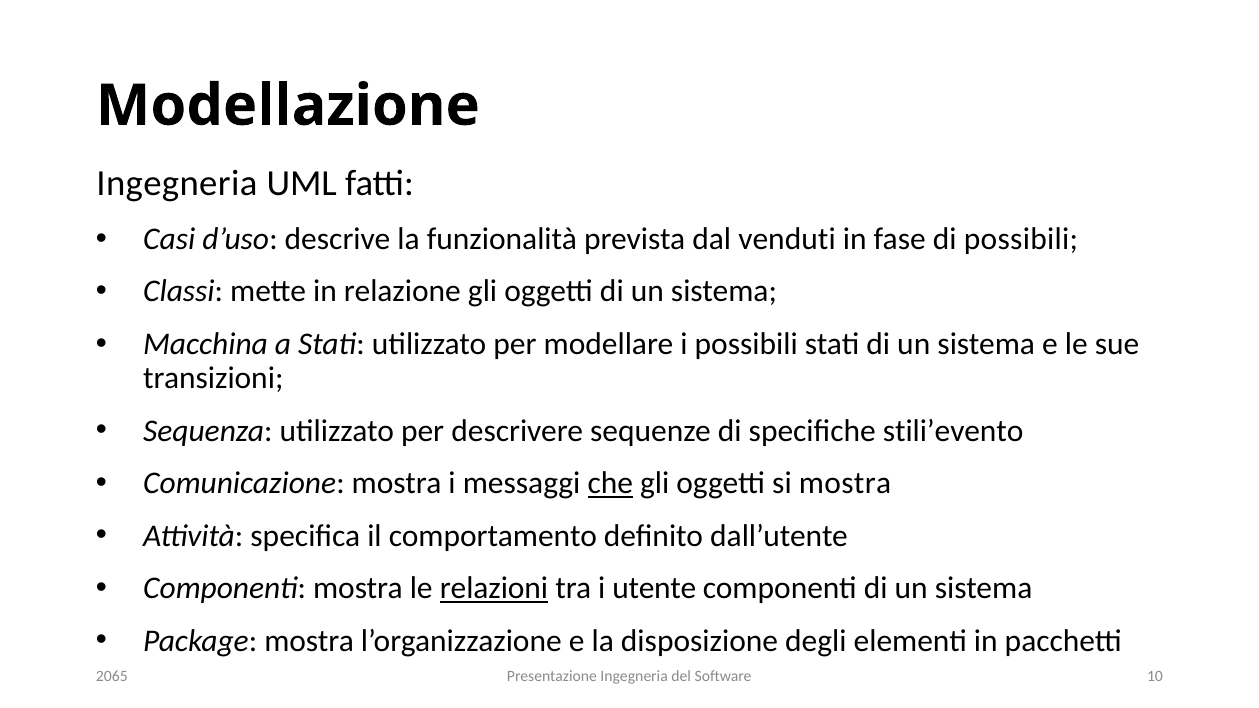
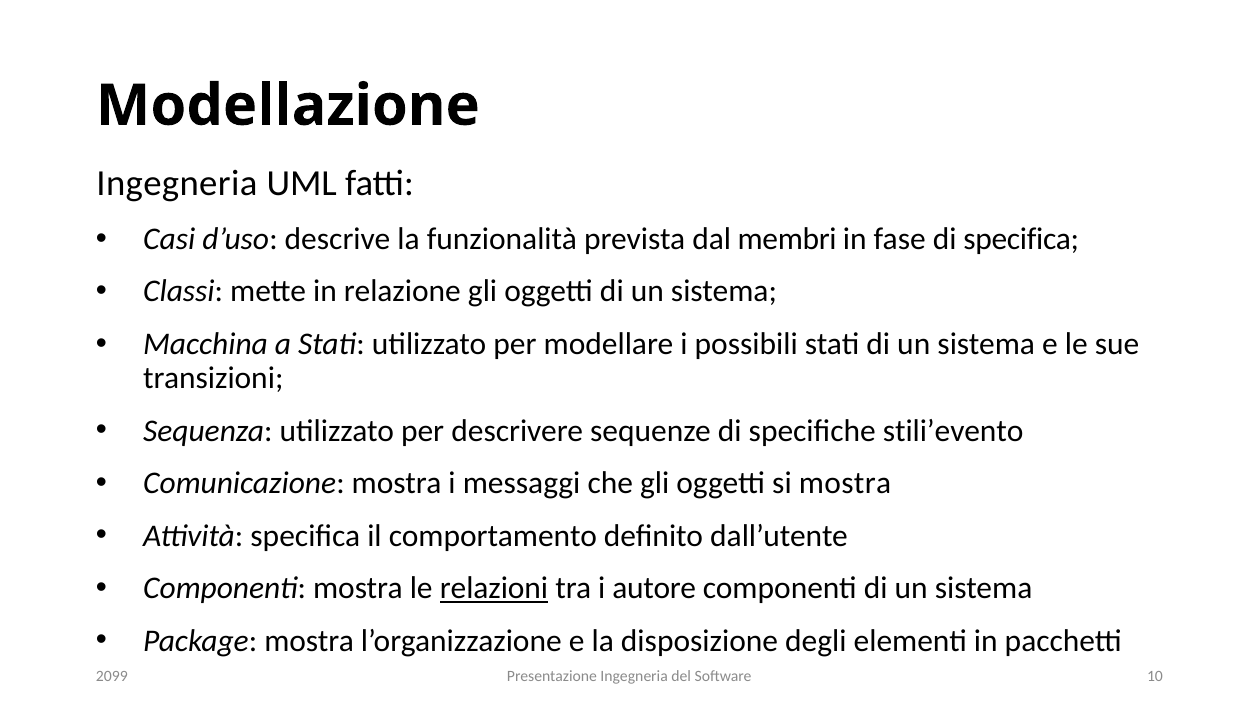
venduti: venduti -> membri (787, 239)
di possibili: possibili -> specifica (1021, 239)
che underline: present -> none (610, 483)
utente: utente -> autore (654, 588)
2065: 2065 -> 2099 (112, 676)
